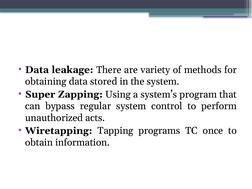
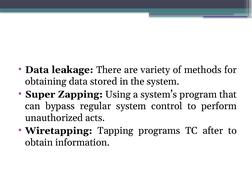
once: once -> after (213, 131)
